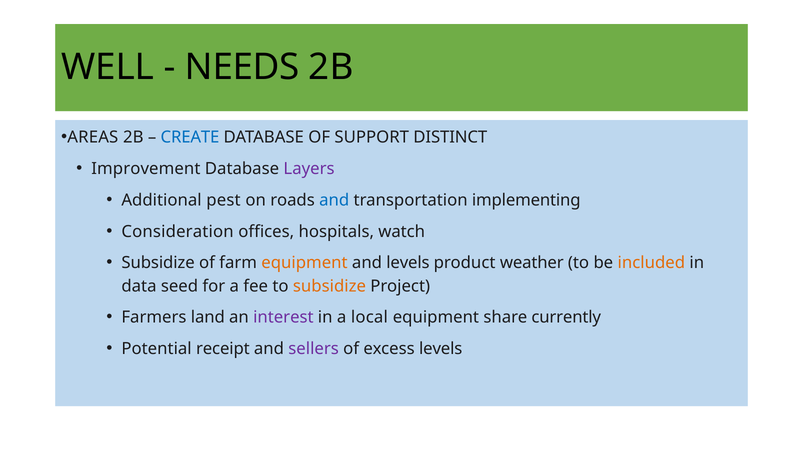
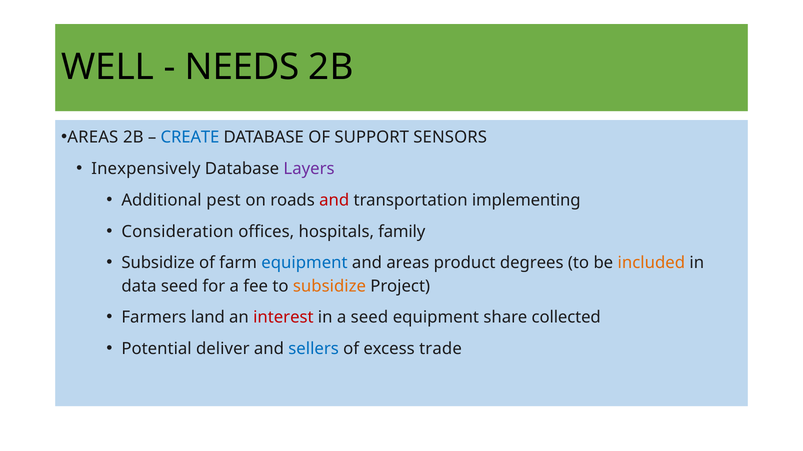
DISTINCT: DISTINCT -> SENSORS (450, 137)
Improvement: Improvement -> Inexpensively (146, 169)
and colour: blue -> red (334, 200)
watch: watch -> family (402, 232)
equipment colour: orange -> blue (304, 263)
and levels: levels -> areas (408, 263)
weather: weather -> degrees (532, 263)
interest colour: purple -> red (283, 318)
a local: local -> seed (369, 318)
currently: currently -> collected (566, 318)
receipt: receipt -> deliver (223, 349)
sellers colour: purple -> blue (314, 349)
excess levels: levels -> trade (441, 349)
